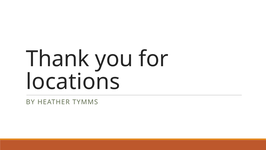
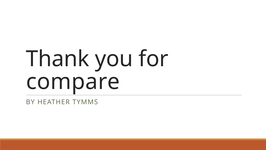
locations: locations -> compare (73, 82)
